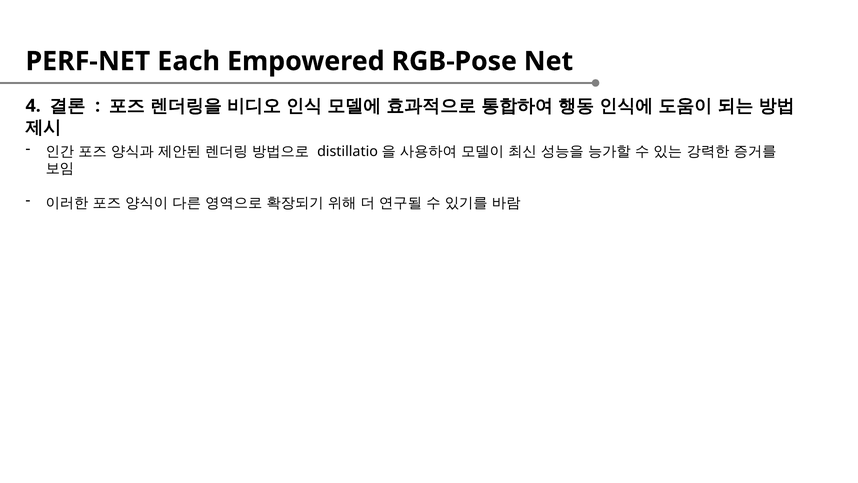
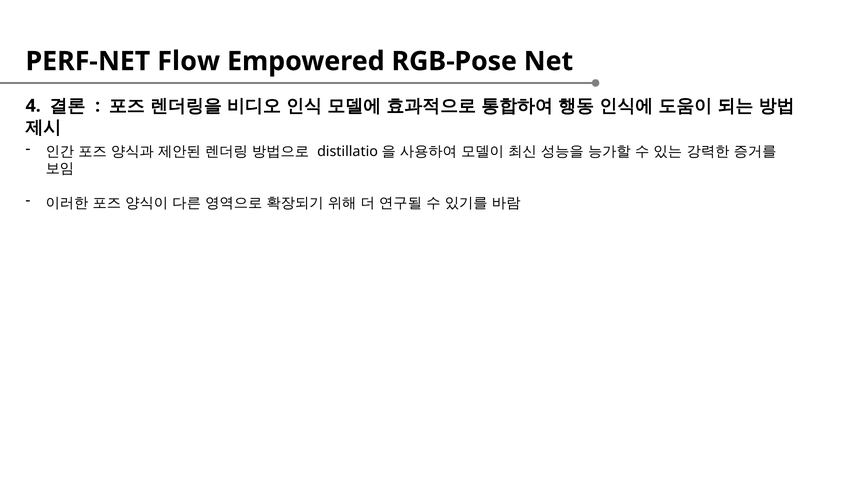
Each: Each -> Flow (189, 61)
